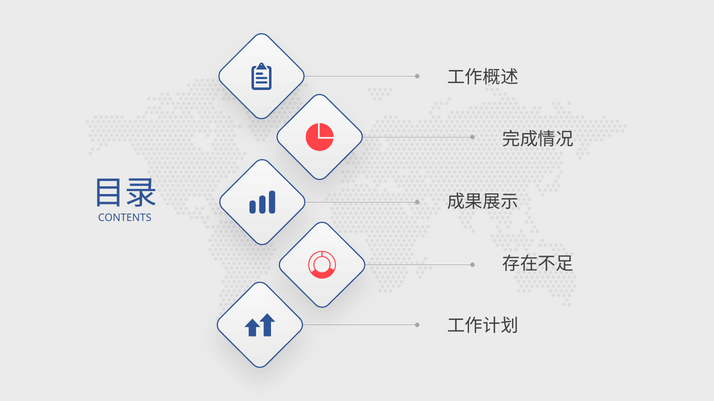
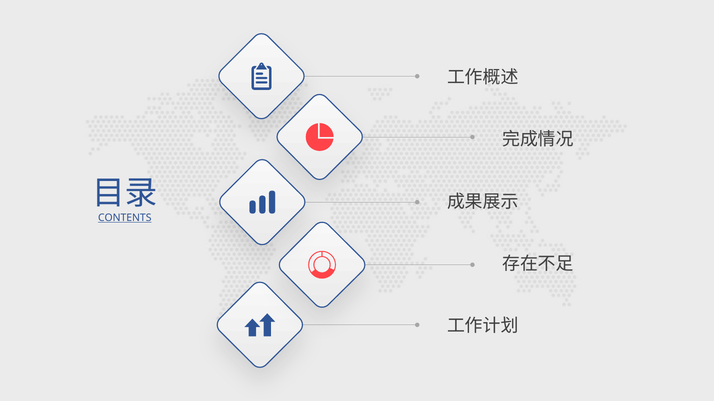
CONTENTS underline: none -> present (125, 218)
